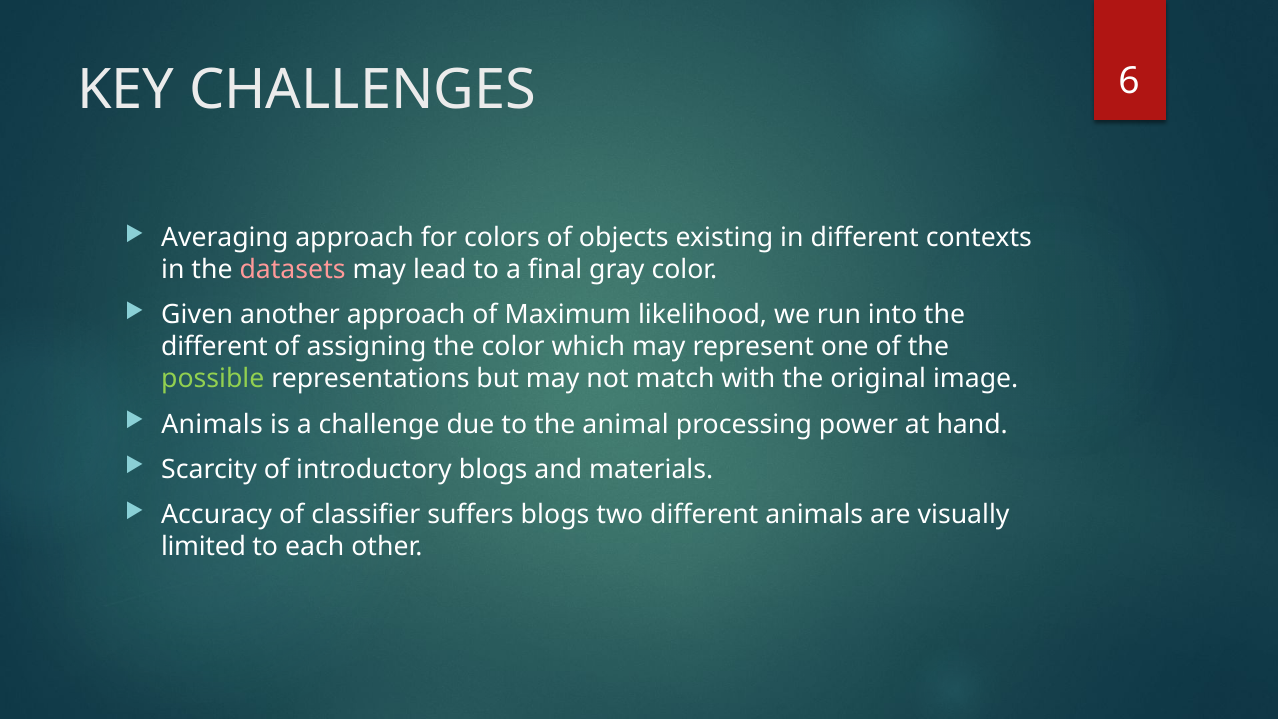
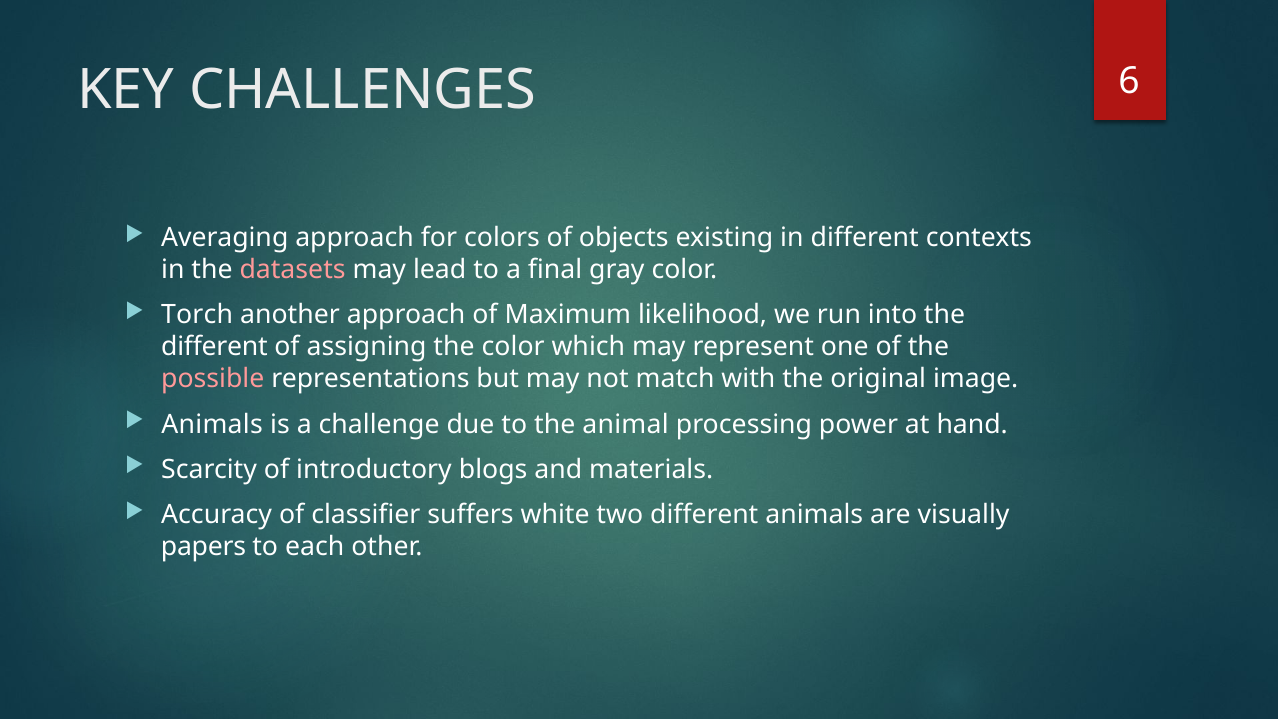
Given: Given -> Torch (197, 315)
possible colour: light green -> pink (213, 379)
suffers blogs: blogs -> white (555, 515)
limited: limited -> papers (203, 547)
